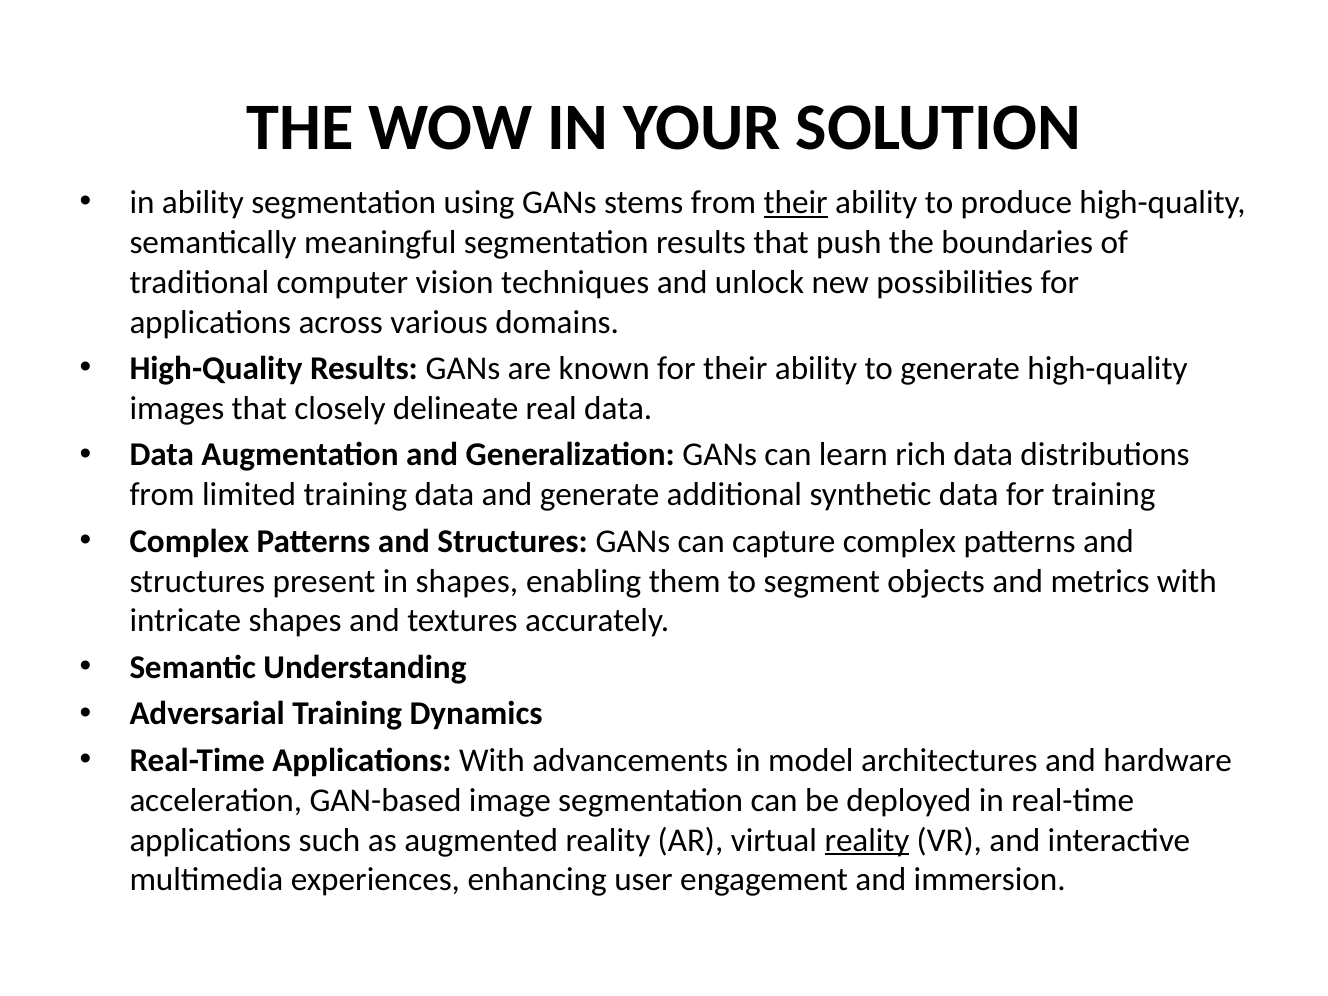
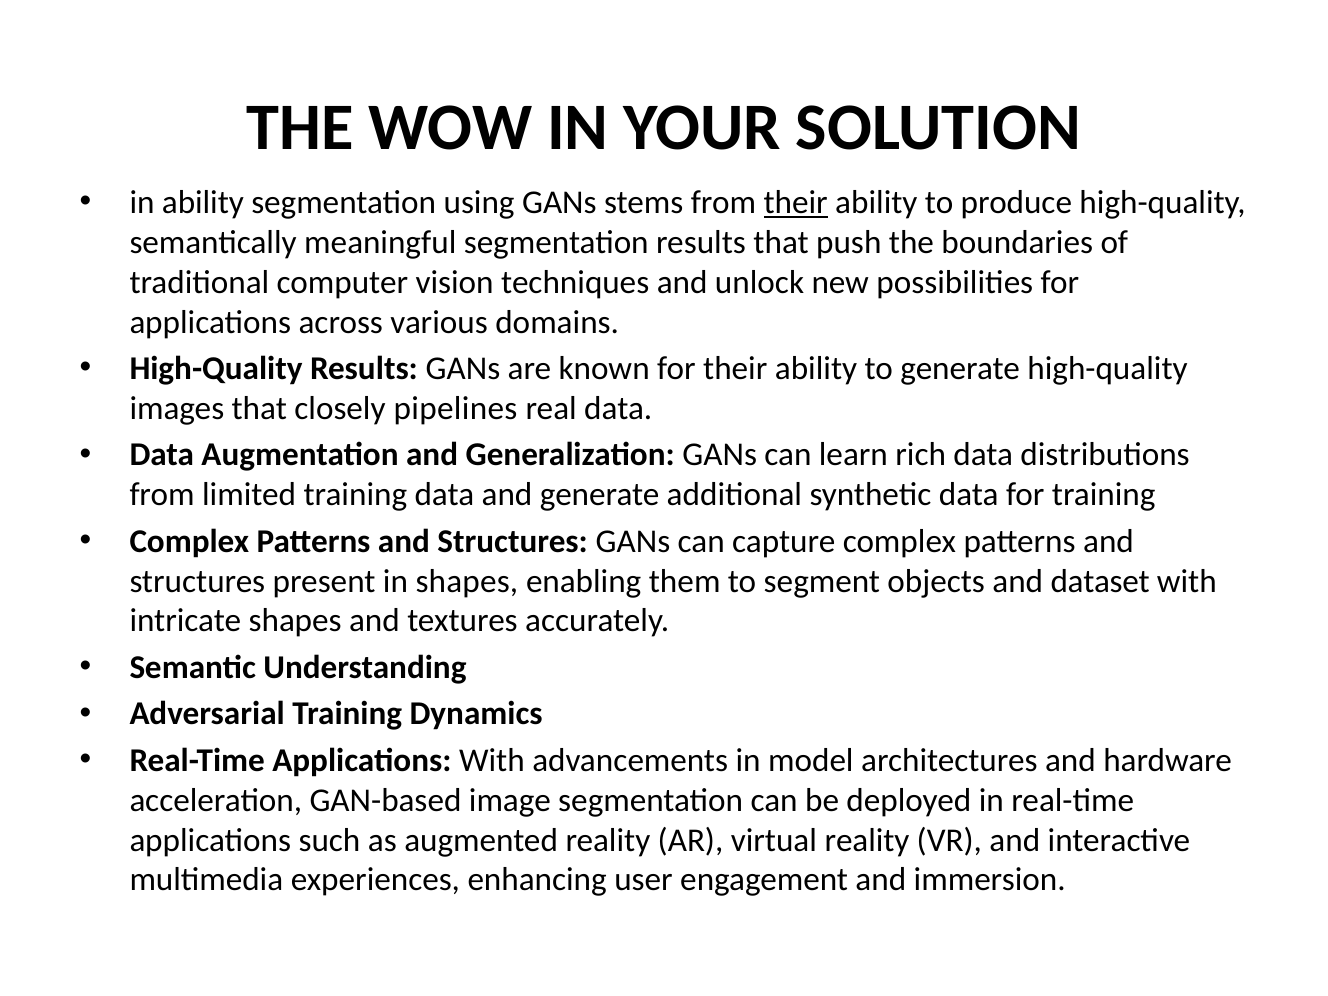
delineate: delineate -> pipelines (455, 409)
metrics: metrics -> dataset (1100, 581)
reality underline: present -> none (867, 840)
